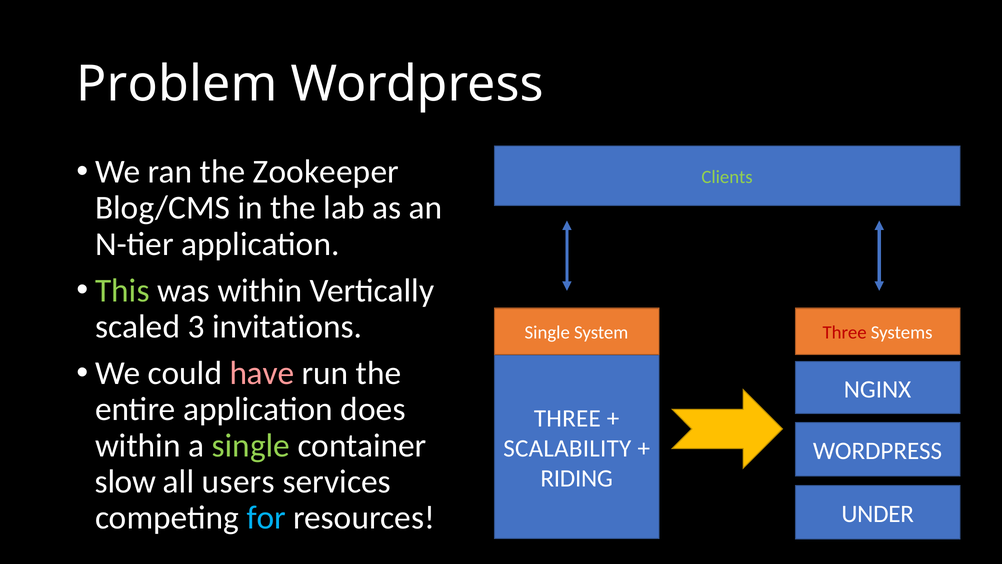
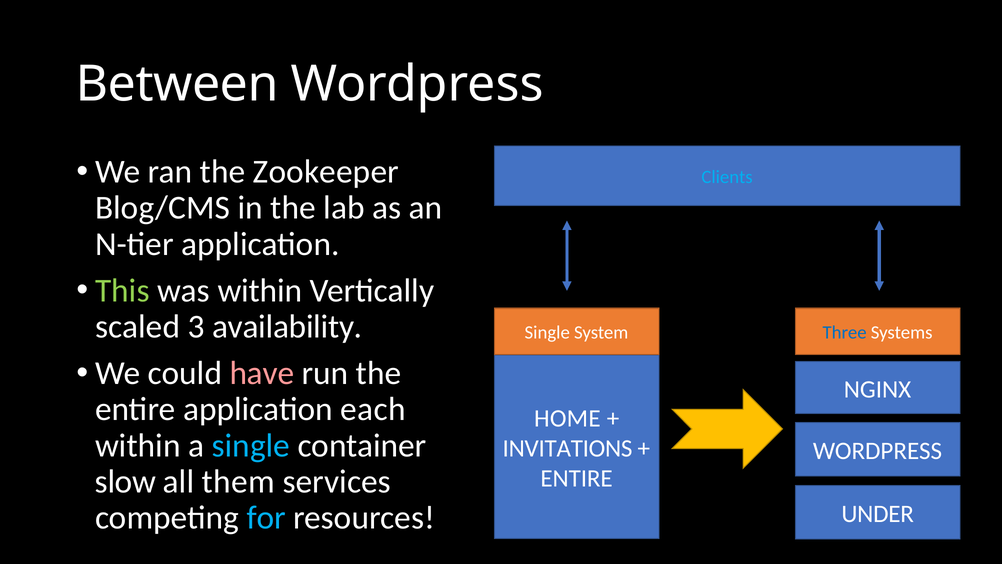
Problem: Problem -> Between (177, 84)
Clients colour: light green -> light blue (727, 177)
invitations: invitations -> availability (287, 326)
Three colour: red -> blue (845, 333)
does: does -> each (373, 409)
THREE: THREE -> HOME (567, 418)
single colour: light green -> light blue (251, 445)
SCALABILITY: SCALABILITY -> INVITATIONS (568, 448)
users: users -> them (238, 481)
RIDING: RIDING -> ENTIRE (577, 478)
